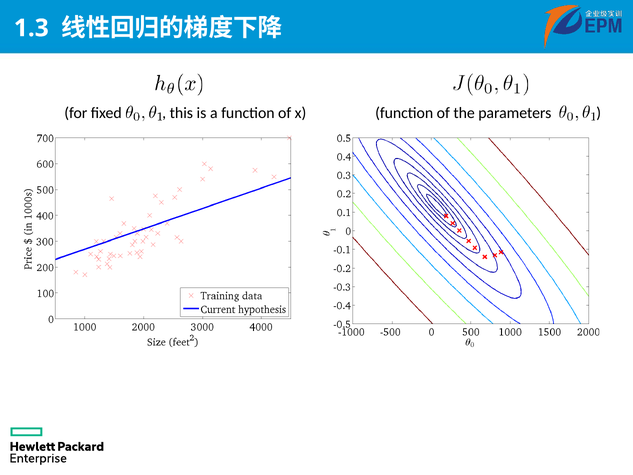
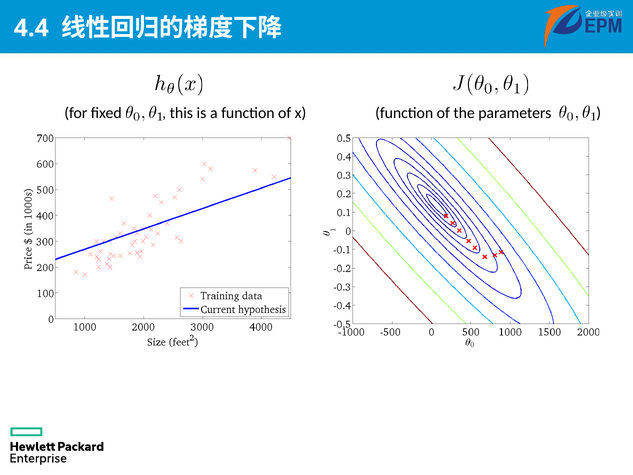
1.3: 1.3 -> 4.4 (31, 28)
